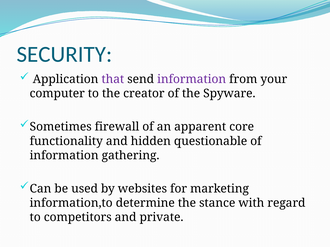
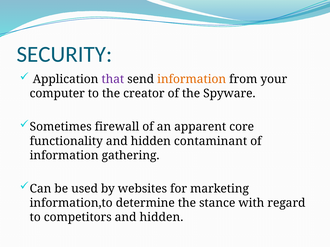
information colour: purple -> orange (192, 79)
questionable: questionable -> contaminant (211, 141)
competitors and private: private -> hidden (161, 218)
